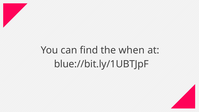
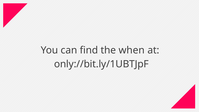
blue://bit.ly/1UBTJpF: blue://bit.ly/1UBTJpF -> only://bit.ly/1UBTJpF (101, 64)
